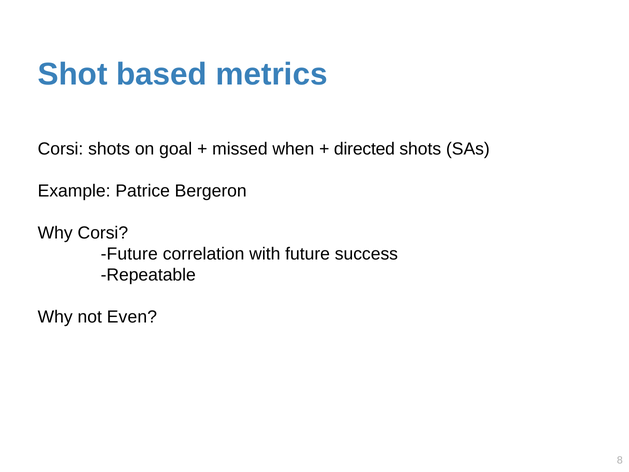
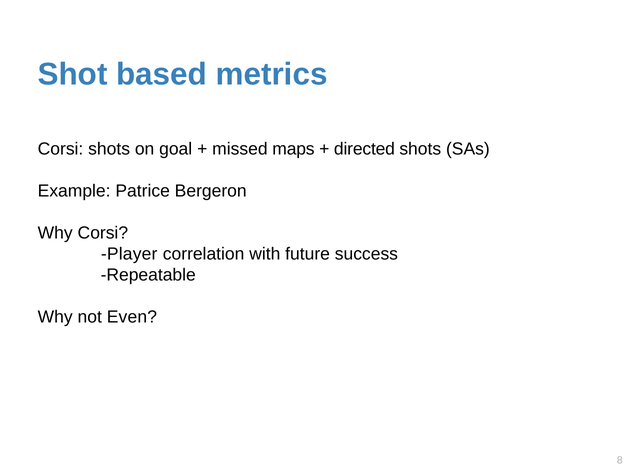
when: when -> maps (293, 149)
Future: Future -> Player (129, 254)
